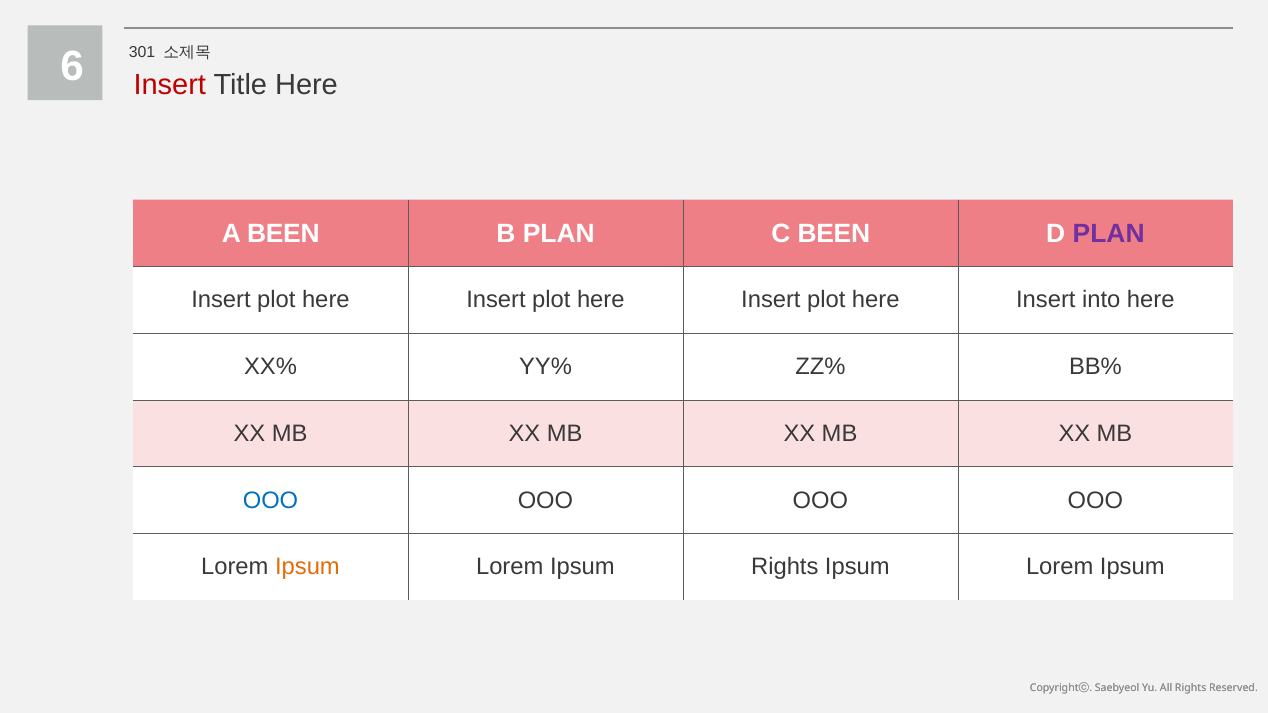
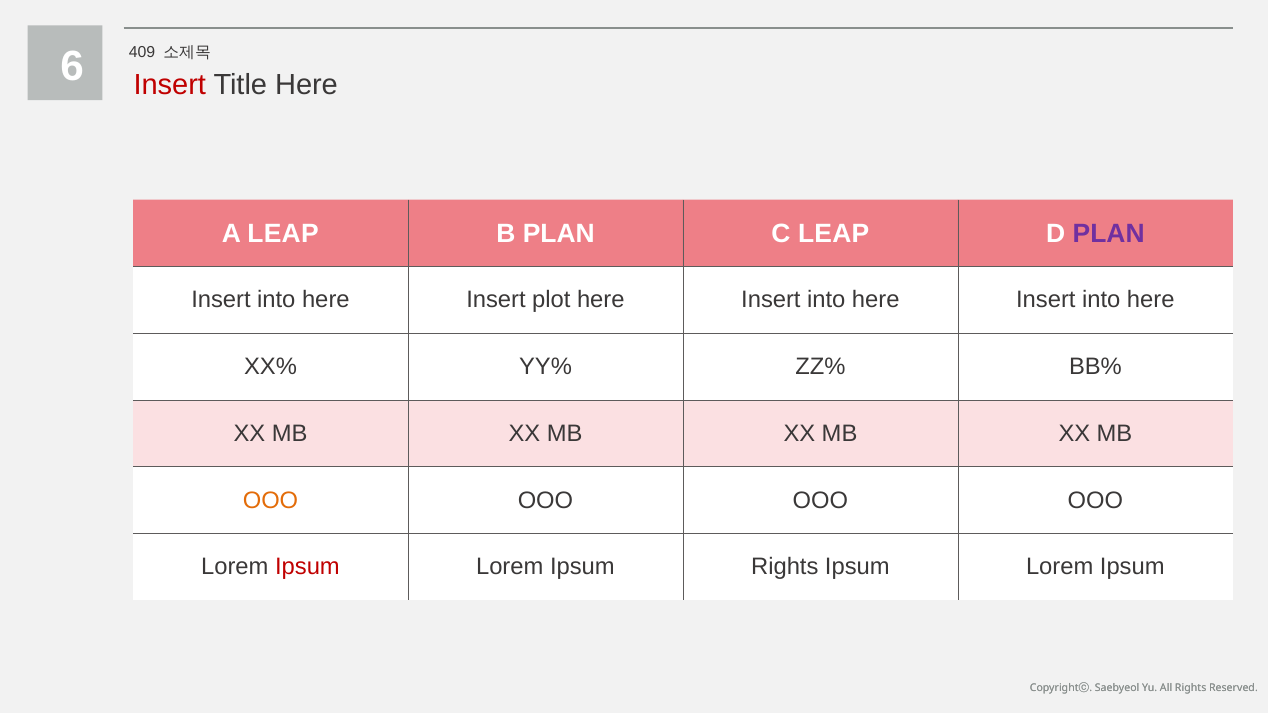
301: 301 -> 409 (142, 52)
A BEEN: BEEN -> LEAP (283, 234)
C BEEN: BEEN -> LEAP (834, 234)
plot: plot -> into (276, 300)
plot: plot -> into (826, 300)
OOO colour: blue -> orange (270, 500)
Ipsum colour: orange -> red (307, 567)
